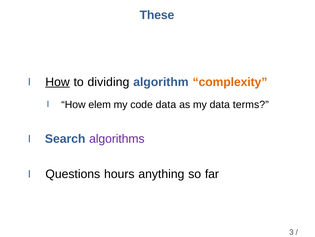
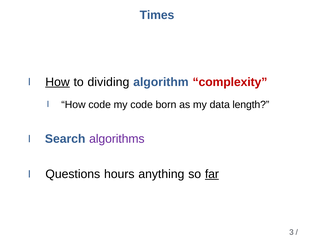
These: These -> Times (157, 15)
complexity colour: orange -> red (230, 82)
How elem: elem -> code (100, 104)
code data: data -> born (166, 104)
terms: terms -> length (251, 104)
far underline: none -> present (212, 174)
